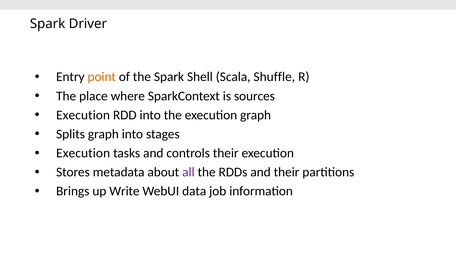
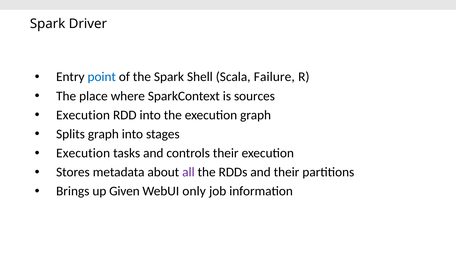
point colour: orange -> blue (102, 77)
Shuffle: Shuffle -> Failure (274, 77)
Write: Write -> Given (124, 192)
data: data -> only (194, 192)
